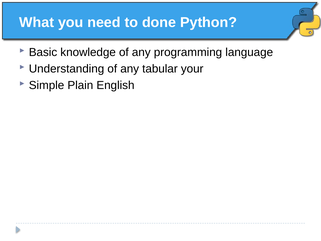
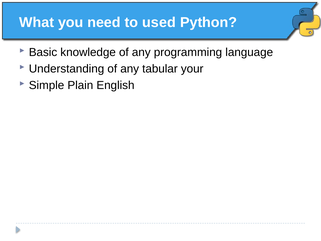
done: done -> used (159, 22)
